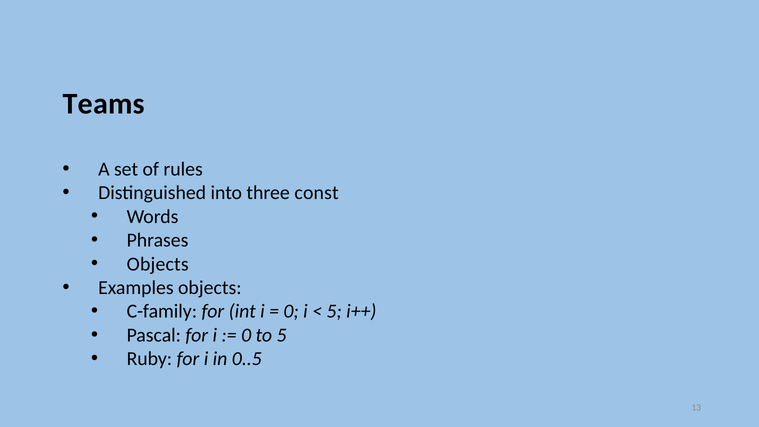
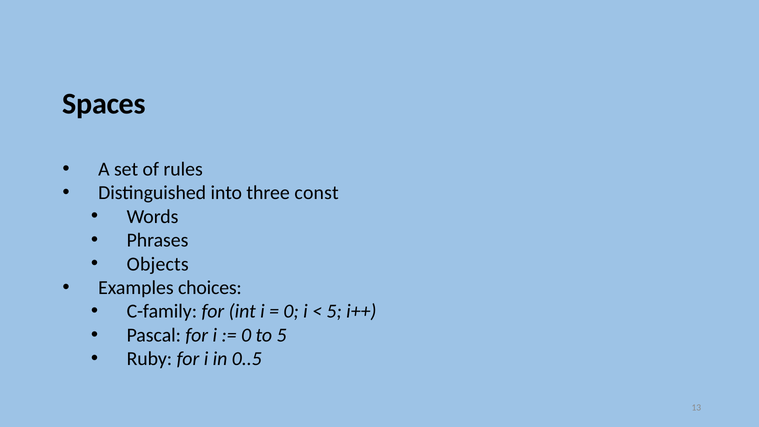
Teams: Teams -> Spaces (104, 104)
Examples objects: objects -> choices (210, 288)
